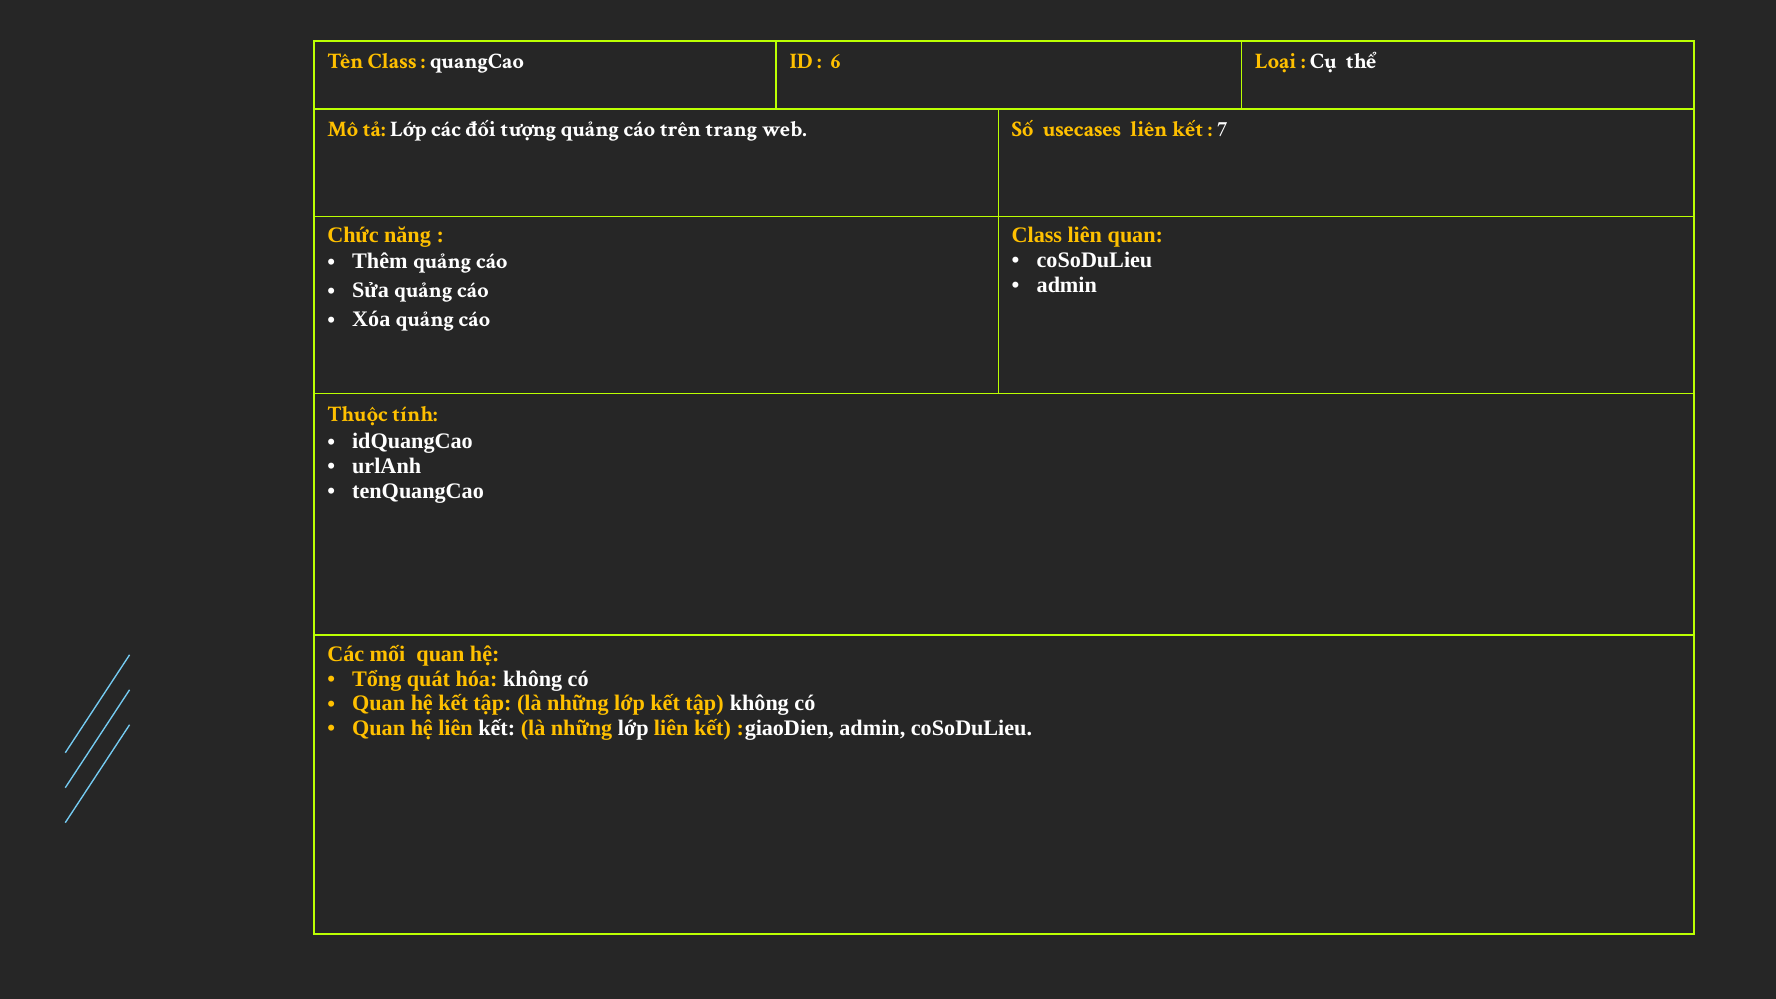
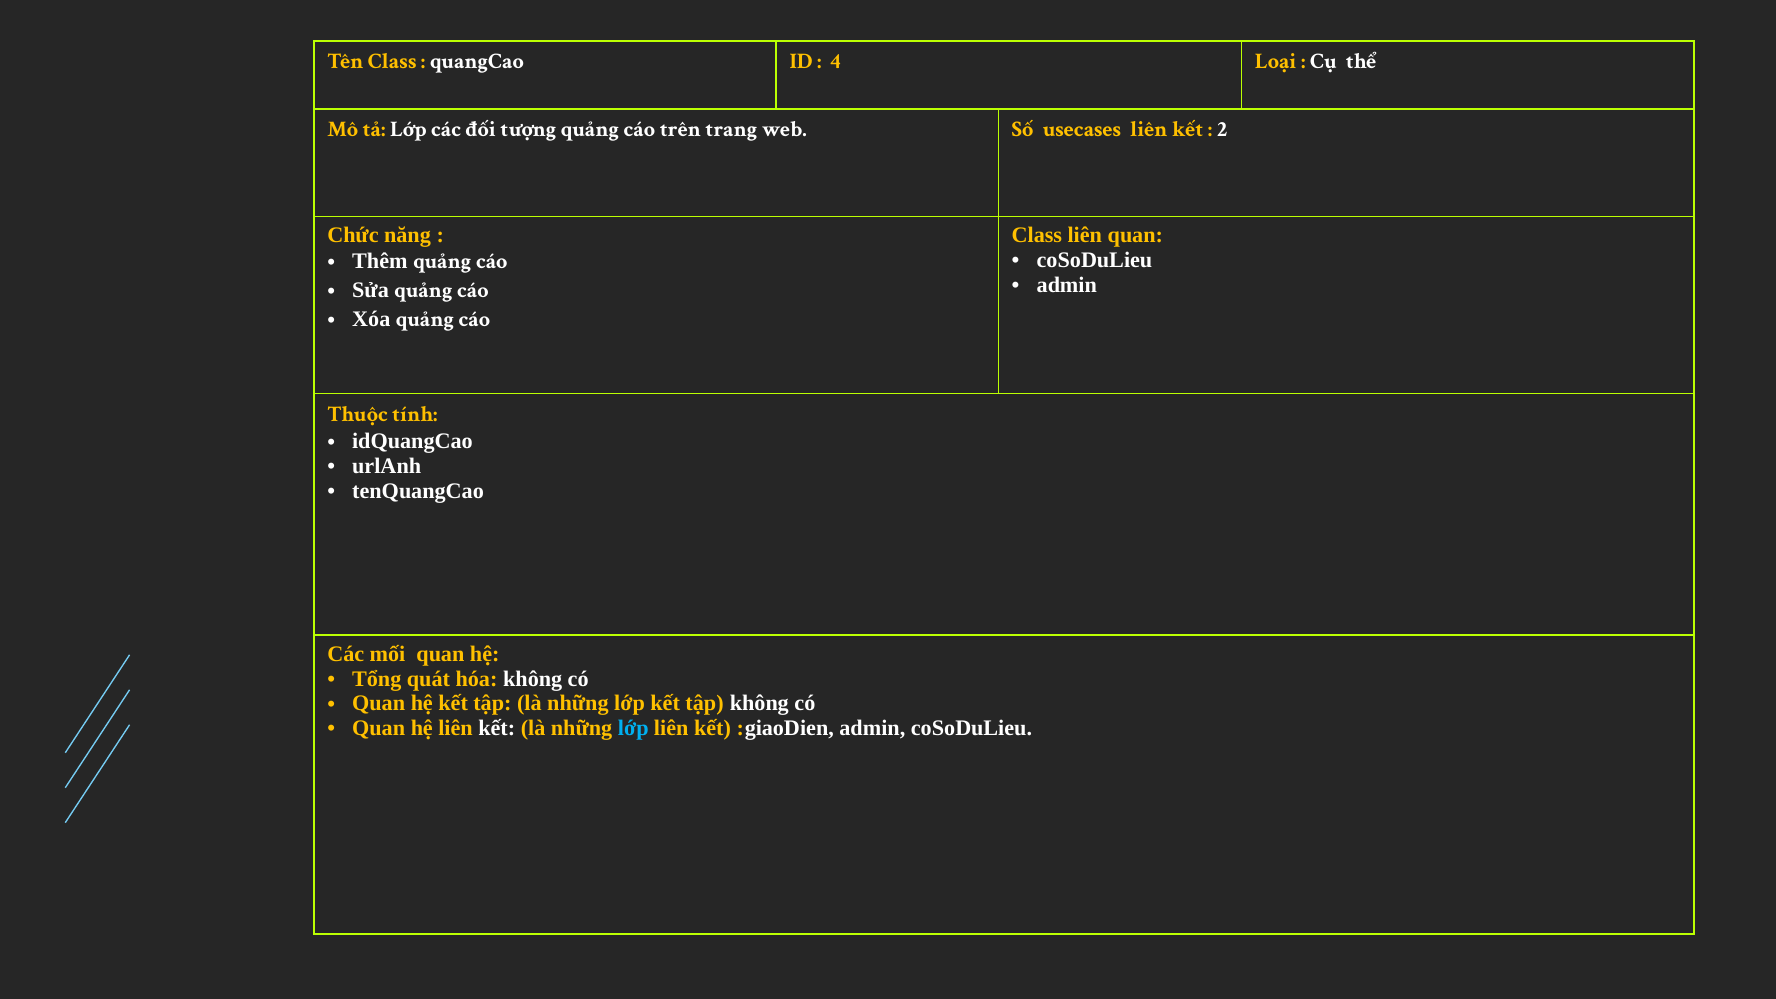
6: 6 -> 4 (836, 61)
7: 7 -> 2 (1222, 130)
lớp colour: white -> light blue (633, 728)
